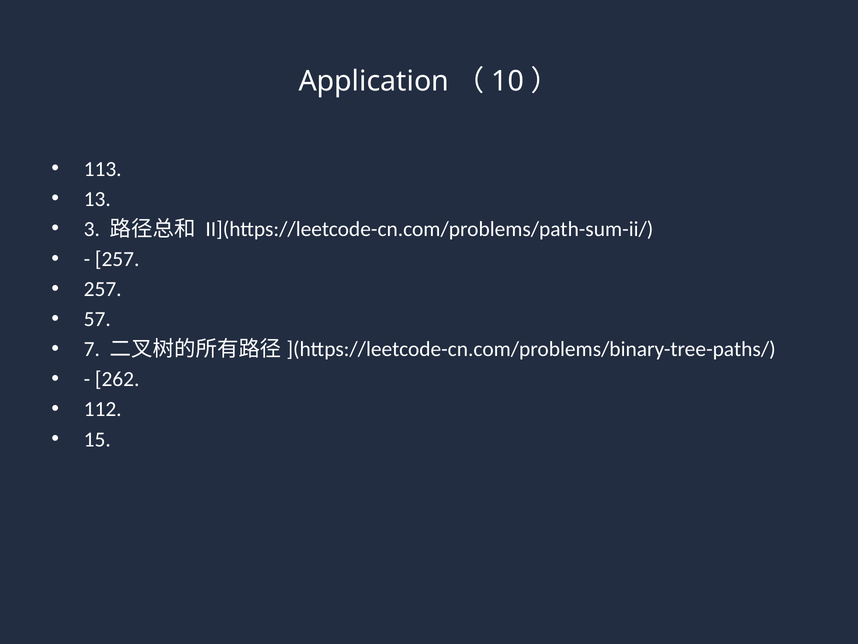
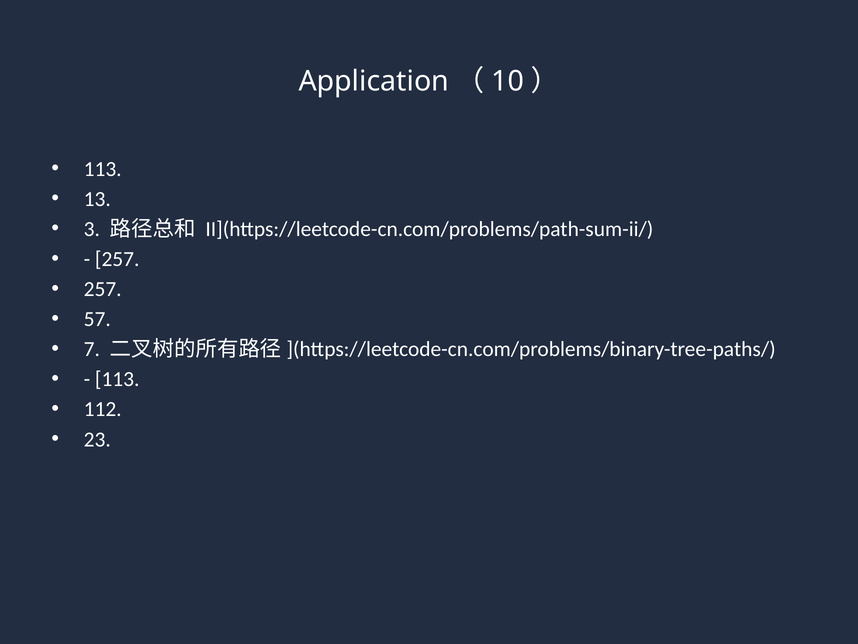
262: 262 -> 113 (117, 379)
15: 15 -> 23 (97, 439)
